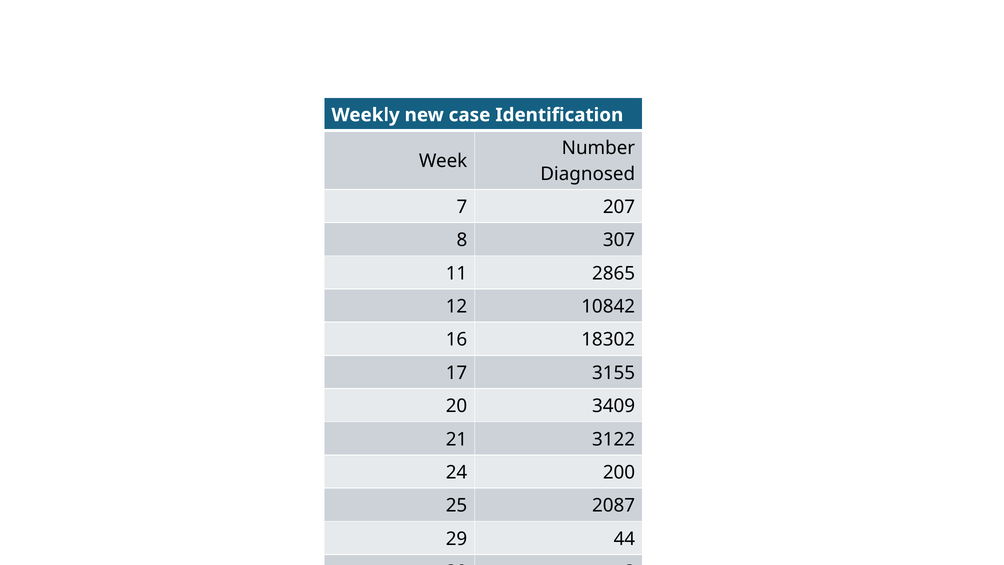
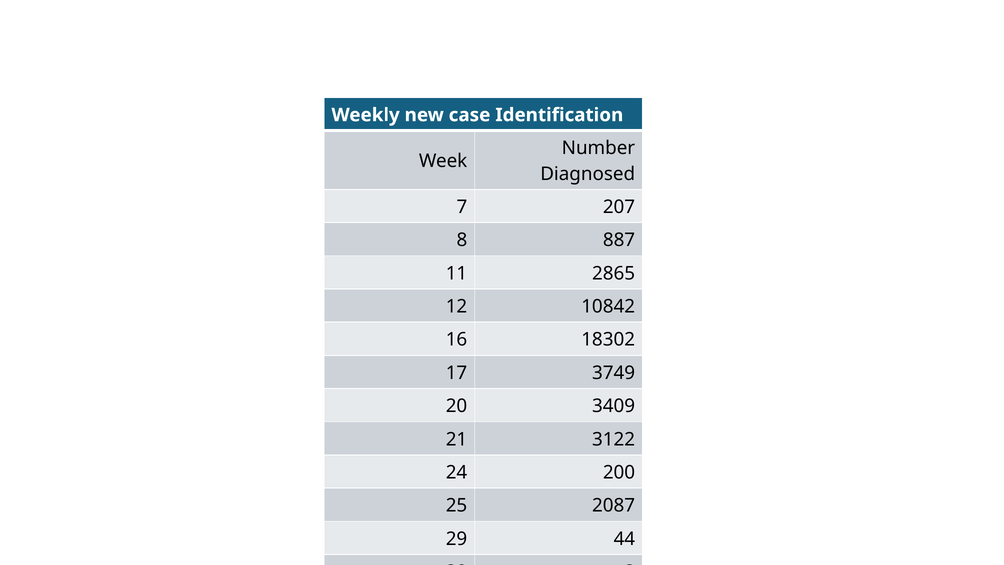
307: 307 -> 887 (619, 240)
3155: 3155 -> 3749 (614, 373)
